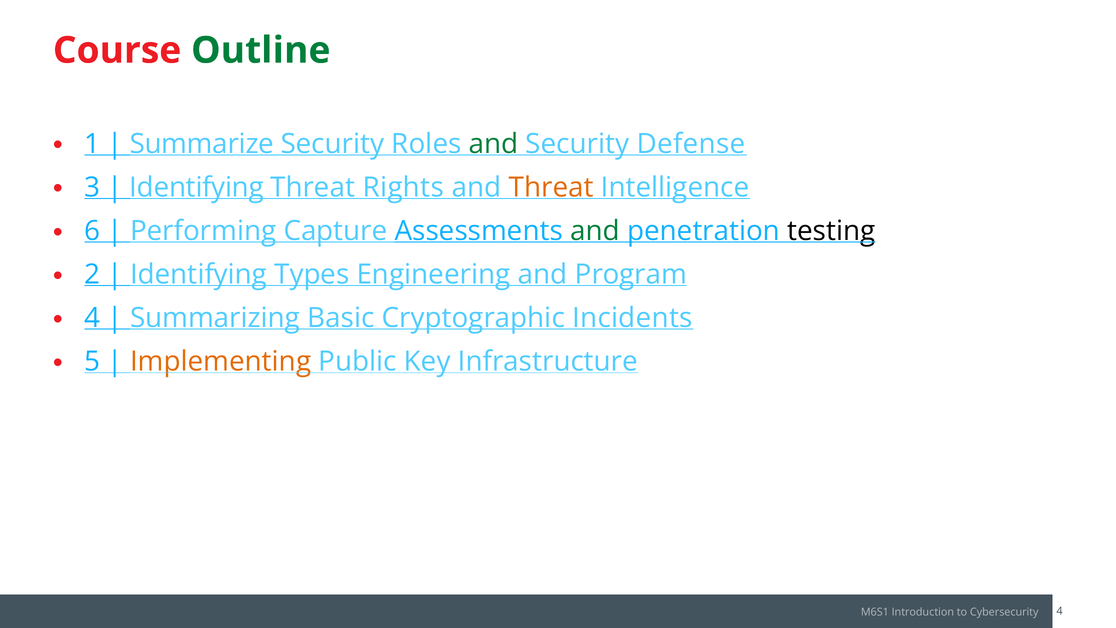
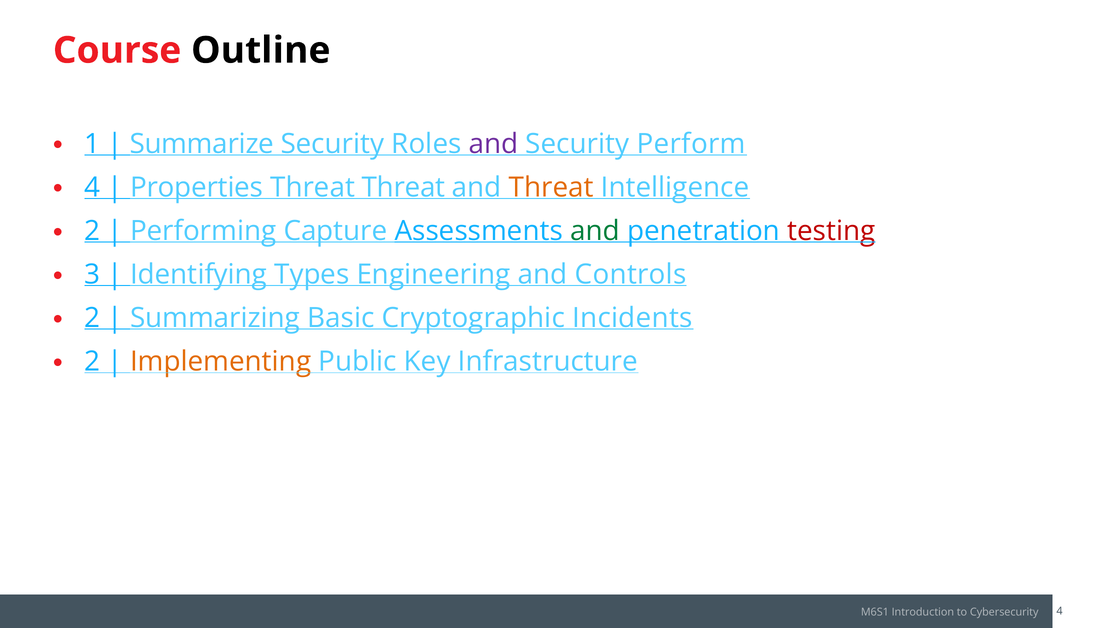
Outline colour: green -> black (261, 50)
and colour: green -> purple (493, 144)
Defense: Defense -> Perform (691, 144)
3: 3 -> 4 (92, 187)
Identifying: Identifying -> Properties (197, 187)
Threat Rights: Rights -> Threat (404, 187)
6: 6 -> 2 (92, 231)
testing colour: black -> red (831, 231)
2: 2 -> 3 (92, 275)
Program: Program -> Controls (631, 275)
4: 4 -> 2 (92, 318)
5: 5 -> 2 (92, 362)
